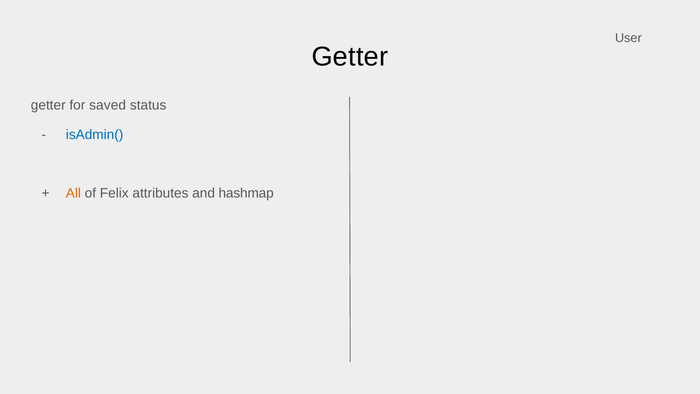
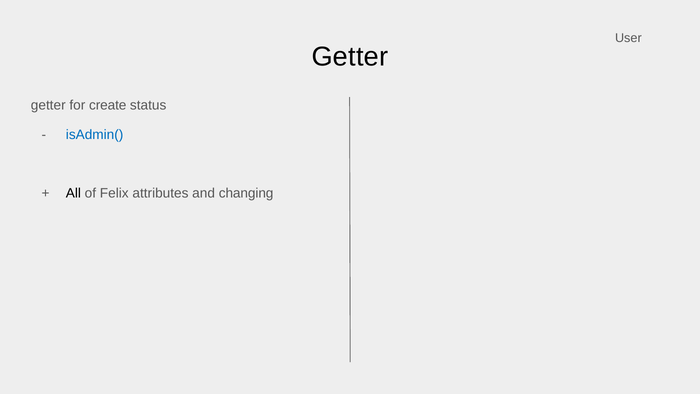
saved: saved -> create (108, 105)
All colour: orange -> black (73, 193)
hashmap: hashmap -> changing (246, 193)
